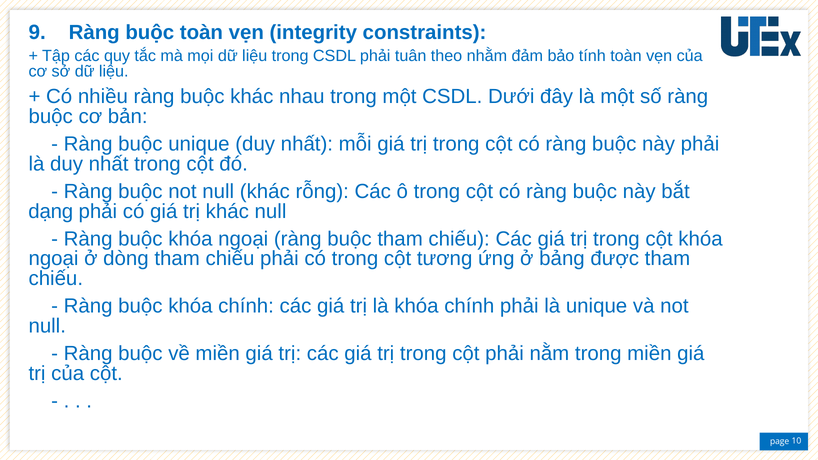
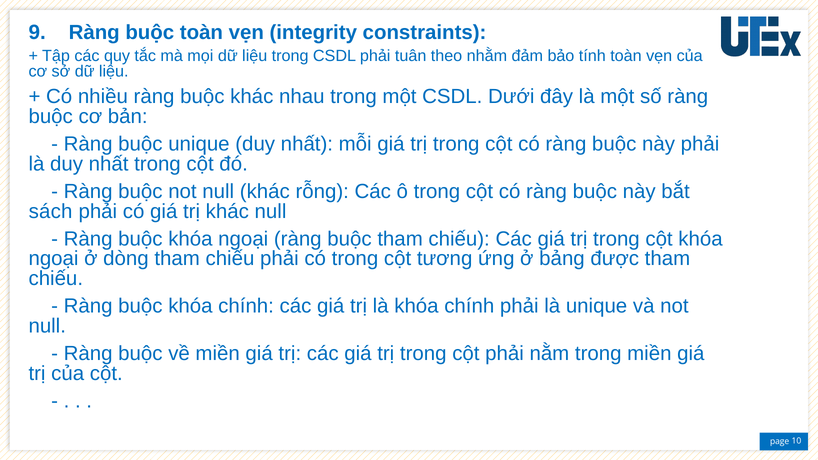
dạng: dạng -> sách (51, 211)
